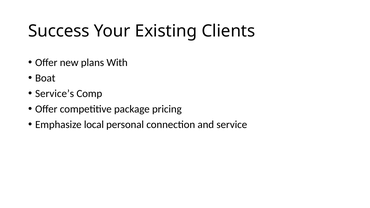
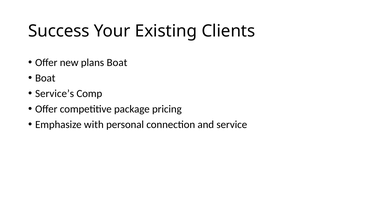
plans With: With -> Boat (117, 63)
local: local -> with (94, 125)
